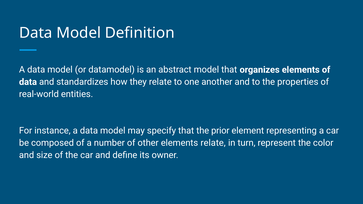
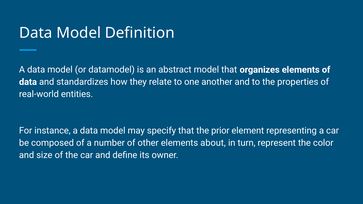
elements relate: relate -> about (213, 143)
